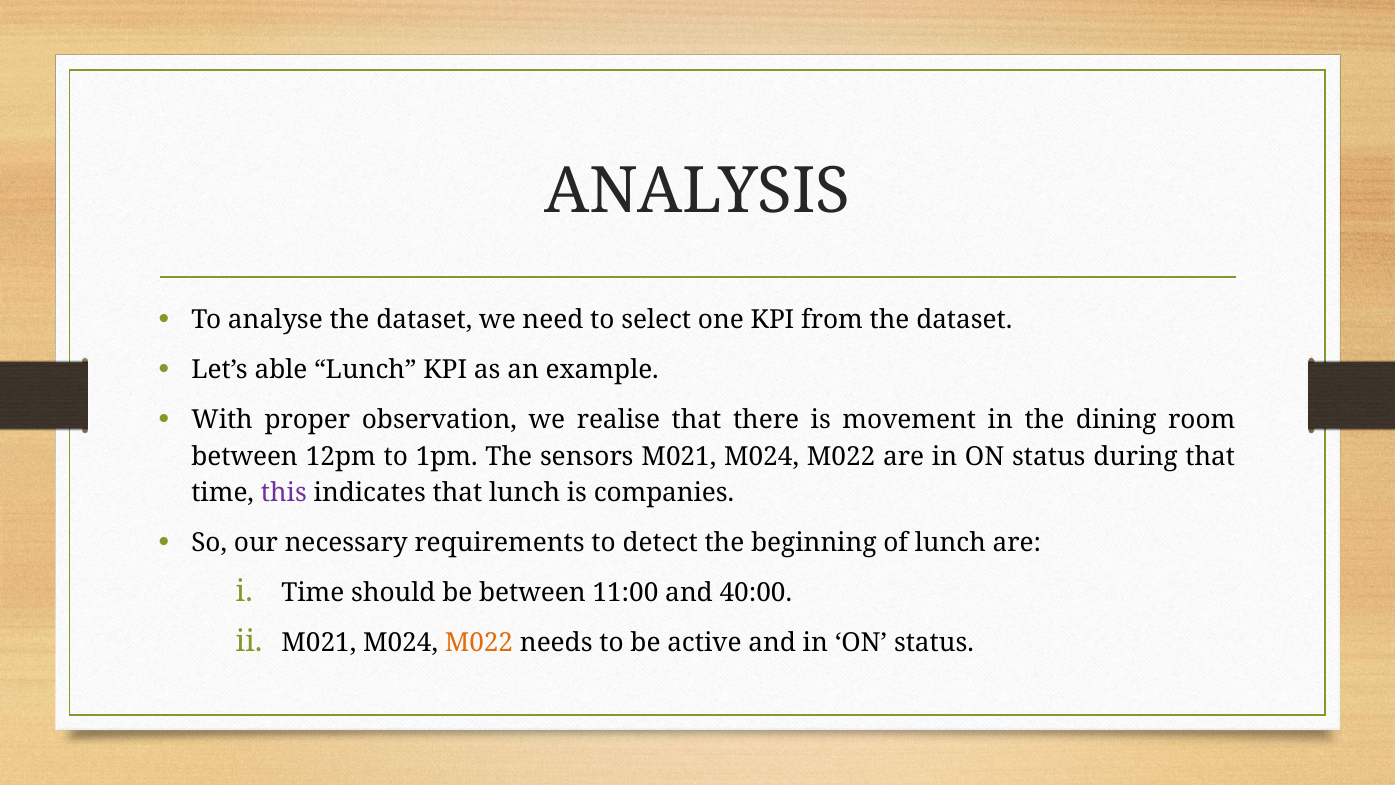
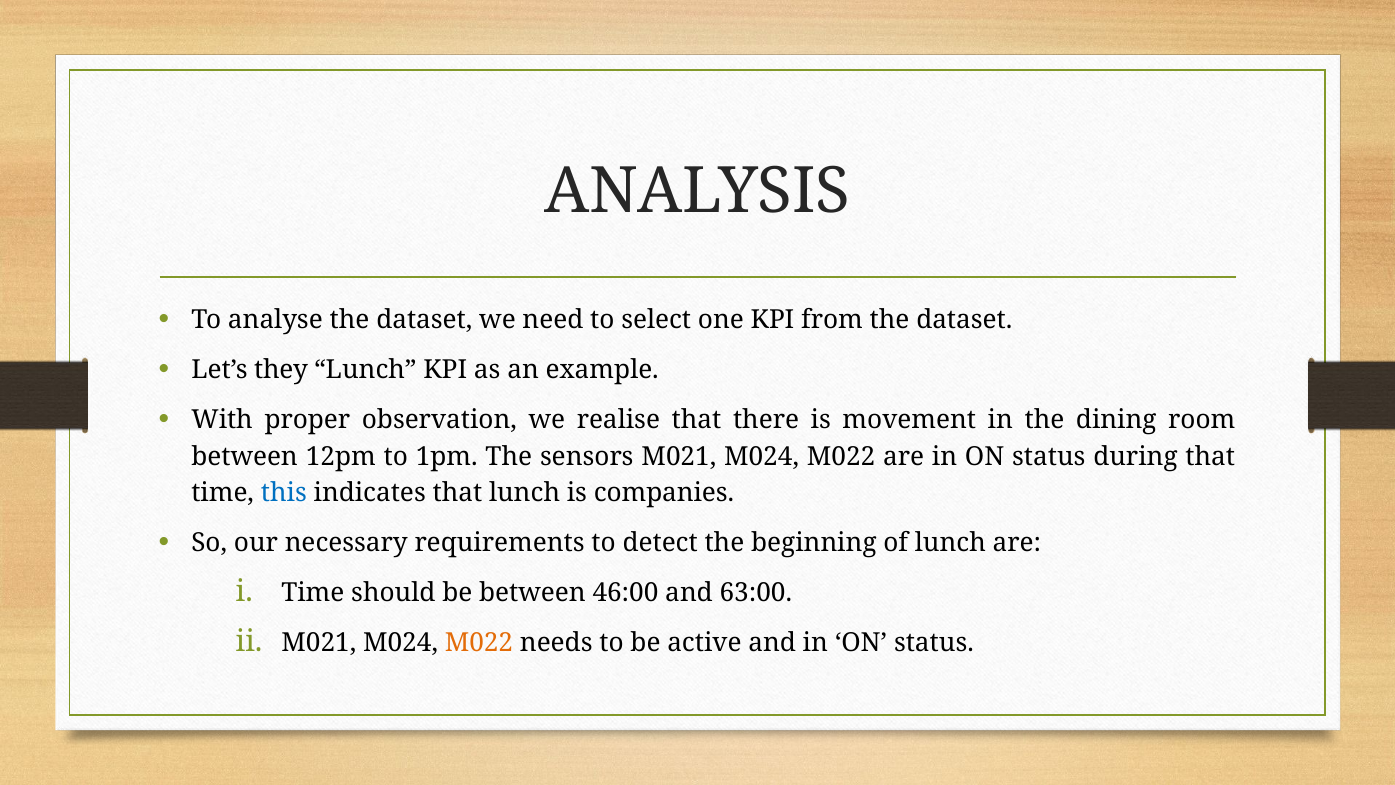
able: able -> they (281, 370)
this colour: purple -> blue (284, 492)
11:00: 11:00 -> 46:00 (625, 592)
40:00: 40:00 -> 63:00 (756, 592)
